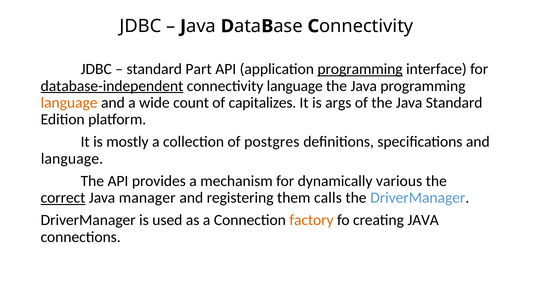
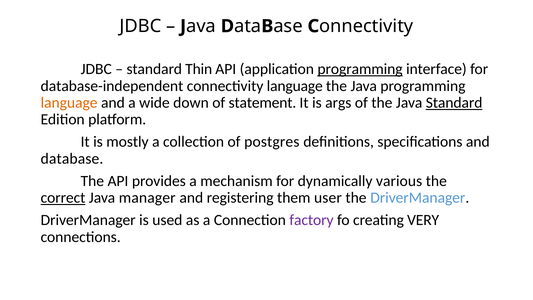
Part: Part -> Thin (199, 69)
database-independent underline: present -> none (112, 86)
count: count -> down (191, 103)
capitalizes: capitalizes -> statement (262, 103)
Standard underline: none -> present (454, 103)
language: language -> database (72, 159)
calls: calls -> user (328, 198)
factory colour: orange -> purple (311, 220)
creating JAVA: JAVA -> VERY (423, 220)
